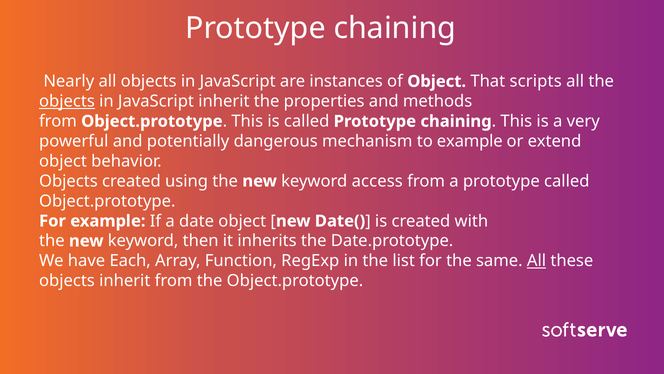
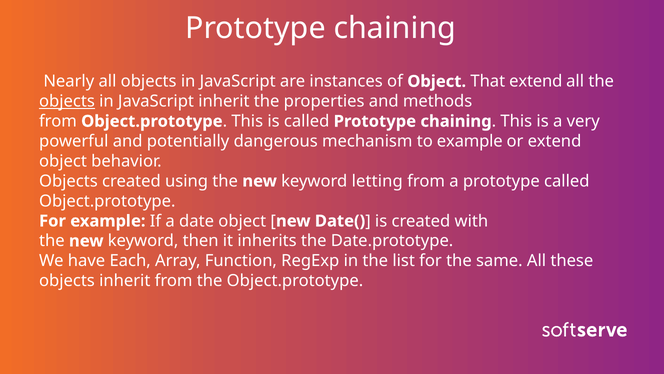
That scripts: scripts -> extend (536, 81)
access: access -> letting (377, 181)
All underline: present -> none (537, 261)
